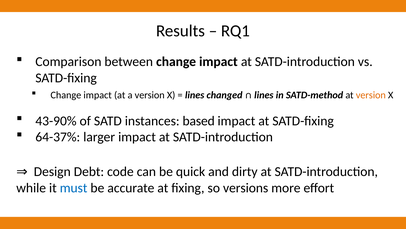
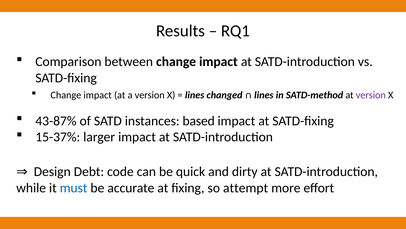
version colour: orange -> purple (371, 95)
43-90%: 43-90% -> 43-87% (56, 121)
64-37%: 64-37% -> 15-37% (58, 137)
versions: versions -> attempt (246, 188)
